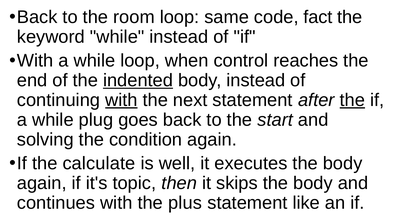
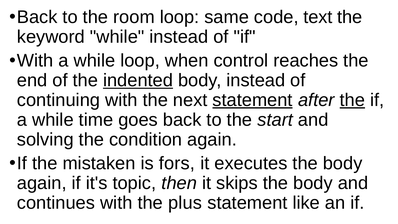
fact: fact -> text (318, 17)
with underline: present -> none (121, 100)
statement underline: none -> present (253, 100)
plug: plug -> time (96, 120)
calculate: calculate -> mistaken (99, 163)
well: well -> fors (177, 163)
